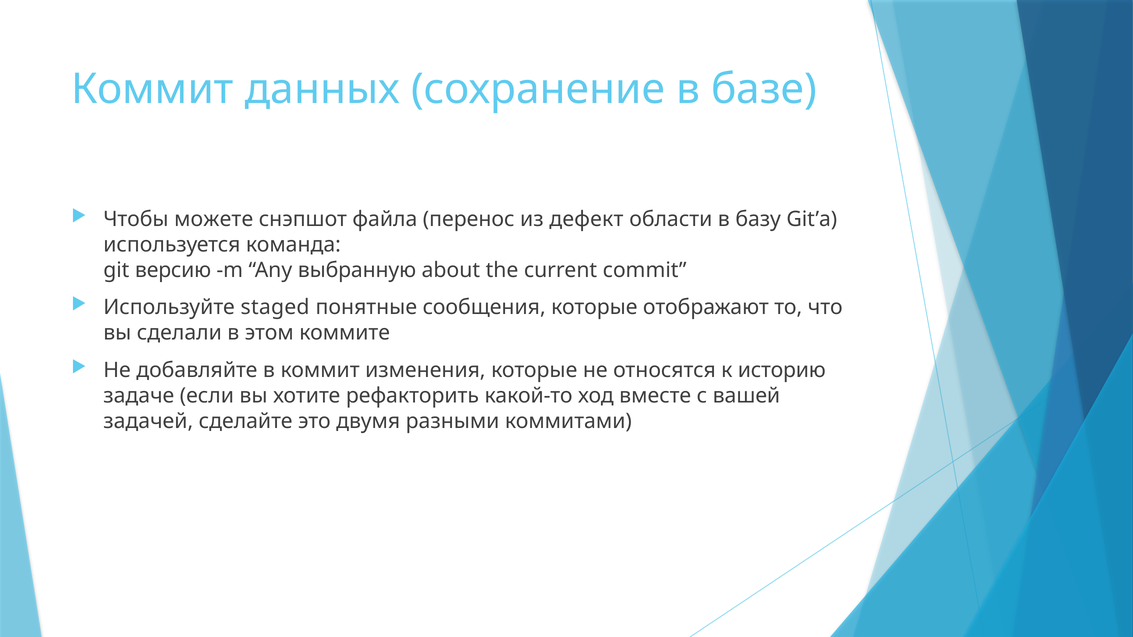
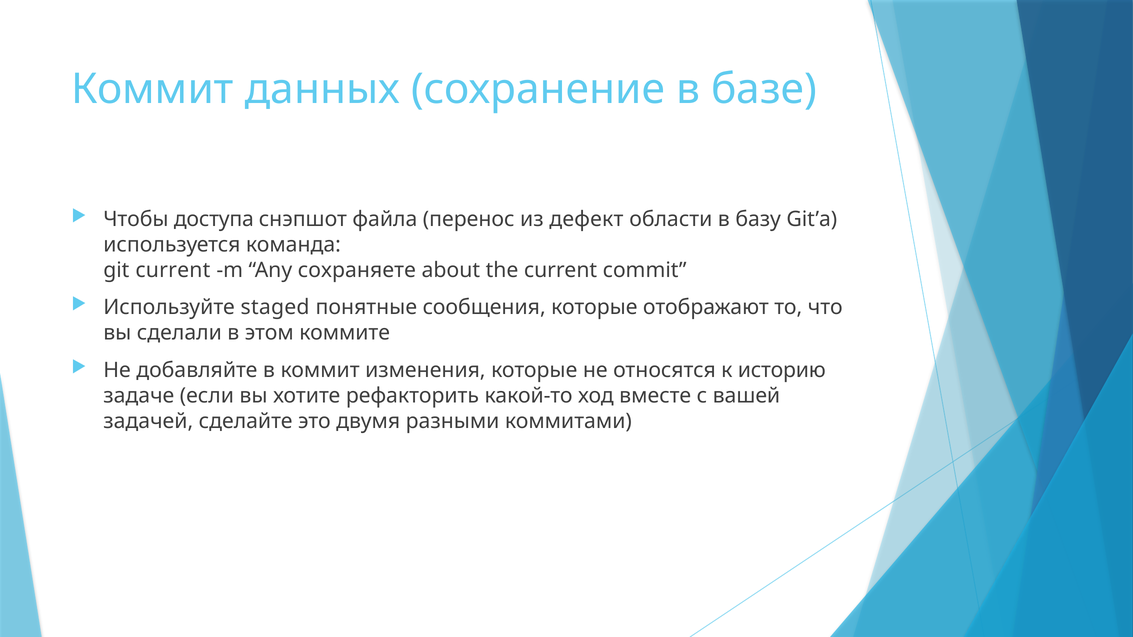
можете: можете -> доступа (214, 219)
git версию: версию -> current (173, 270)
выбранную: выбранную -> сохраняете (357, 270)
